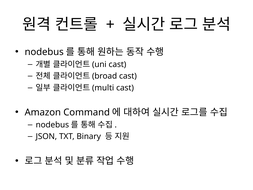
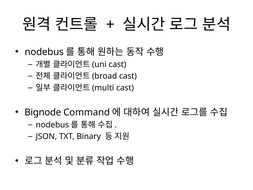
Amazon: Amazon -> Bignode (43, 112)
